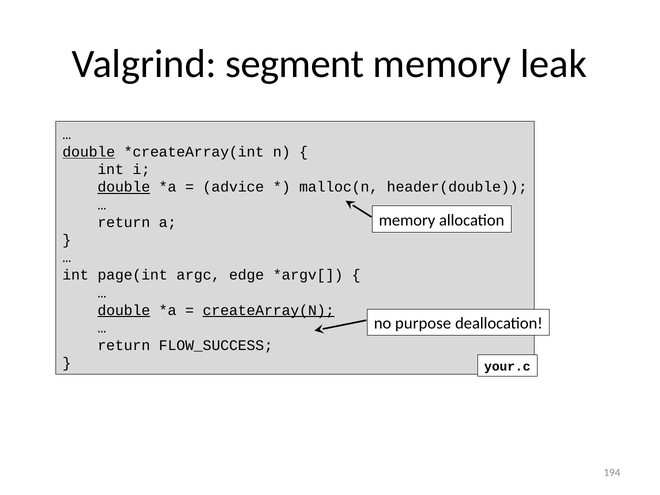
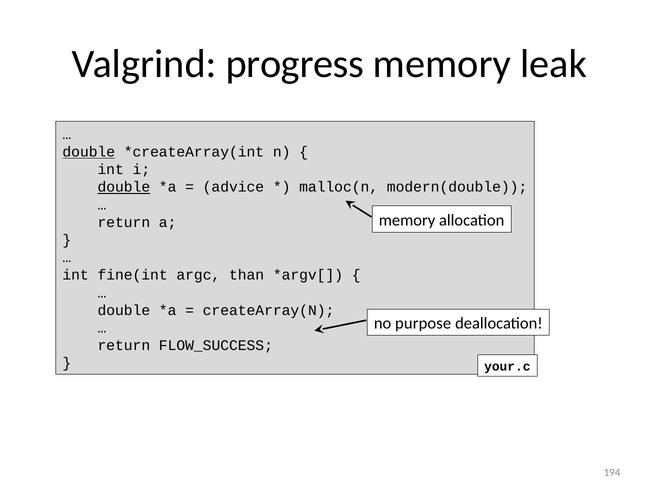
segment: segment -> progress (295, 64)
header(double: header(double -> modern(double (457, 187)
page(int: page(int -> fine(int (133, 275)
edge: edge -> than (247, 275)
double underline: present -> none (124, 310)
createArray(N underline: present -> none (269, 310)
